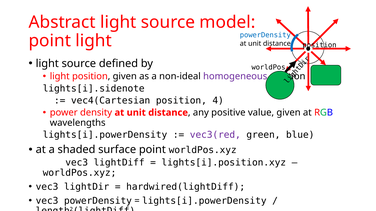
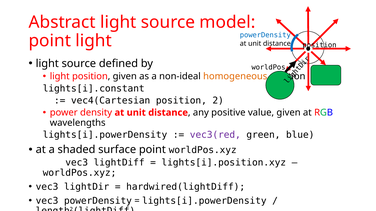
homogeneous colour: purple -> orange (235, 77)
lights[i].sidenote: lights[i].sidenote -> lights[i].constant (94, 89)
4: 4 -> 2 (218, 101)
